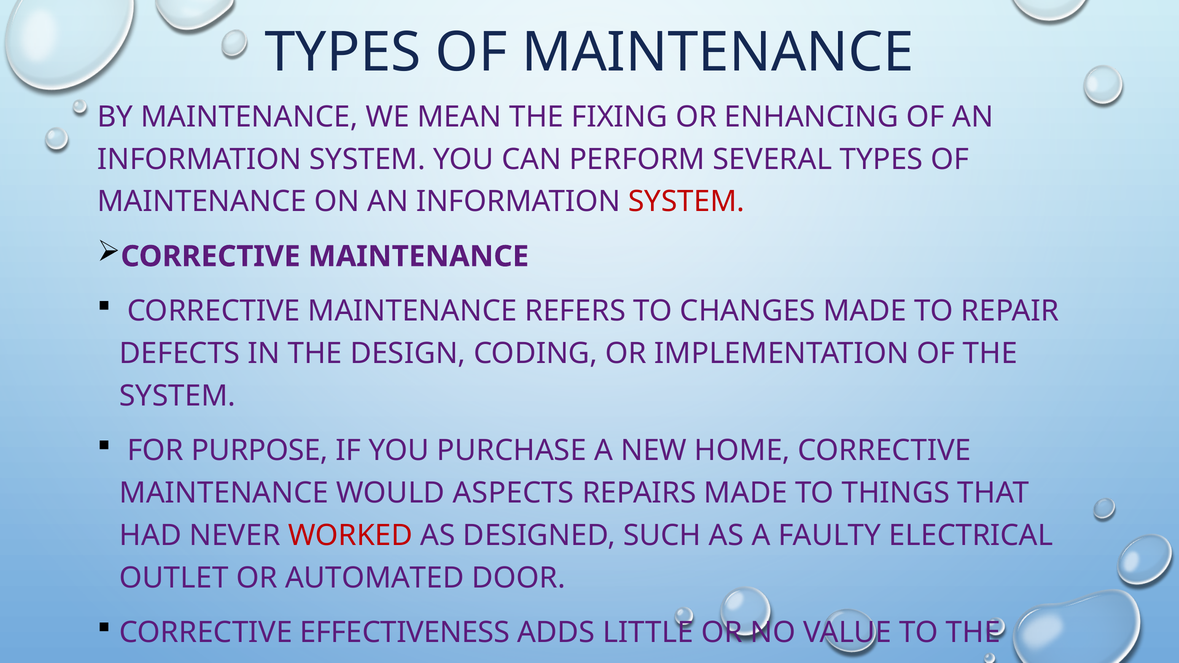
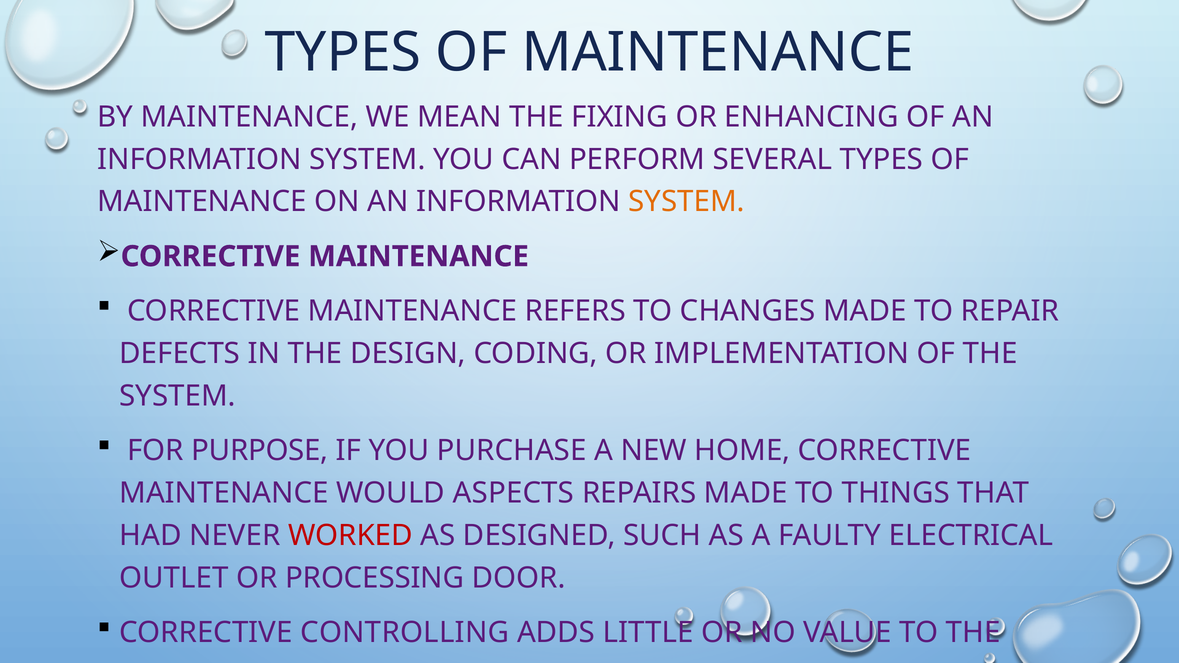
SYSTEM colour: red -> orange (686, 202)
AUTOMATED: AUTOMATED -> PROCESSING (375, 578)
EFFECTIVENESS: EFFECTIVENESS -> CONTROLLING (405, 633)
